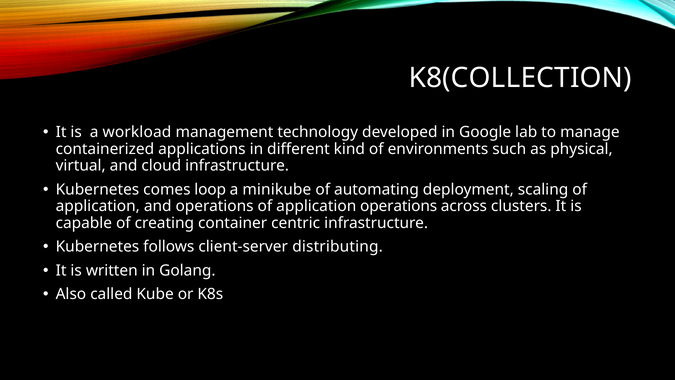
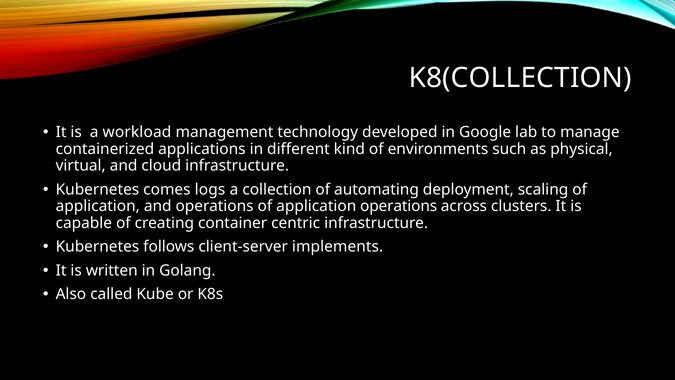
loop: loop -> logs (210, 189)
minikube: minikube -> collection (277, 189)
distributing: distributing -> implements (338, 247)
